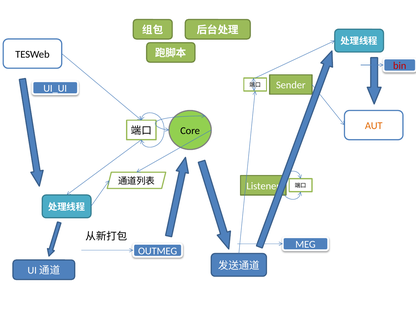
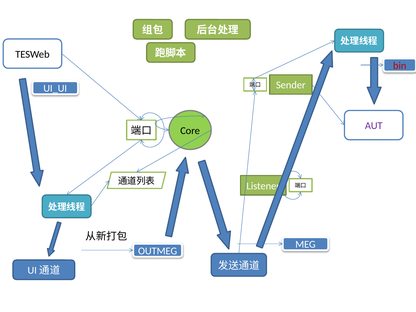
AUT colour: orange -> purple (374, 126)
